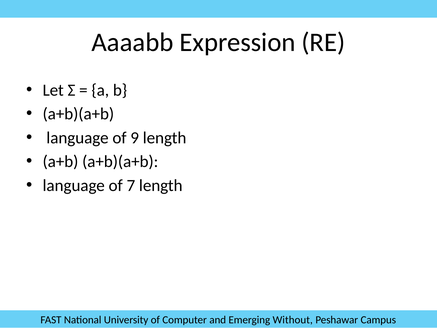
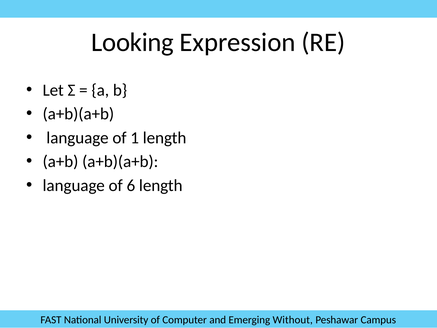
Aaaabb: Aaaabb -> Looking (133, 42)
9: 9 -> 1 (135, 138)
7: 7 -> 6 (131, 185)
